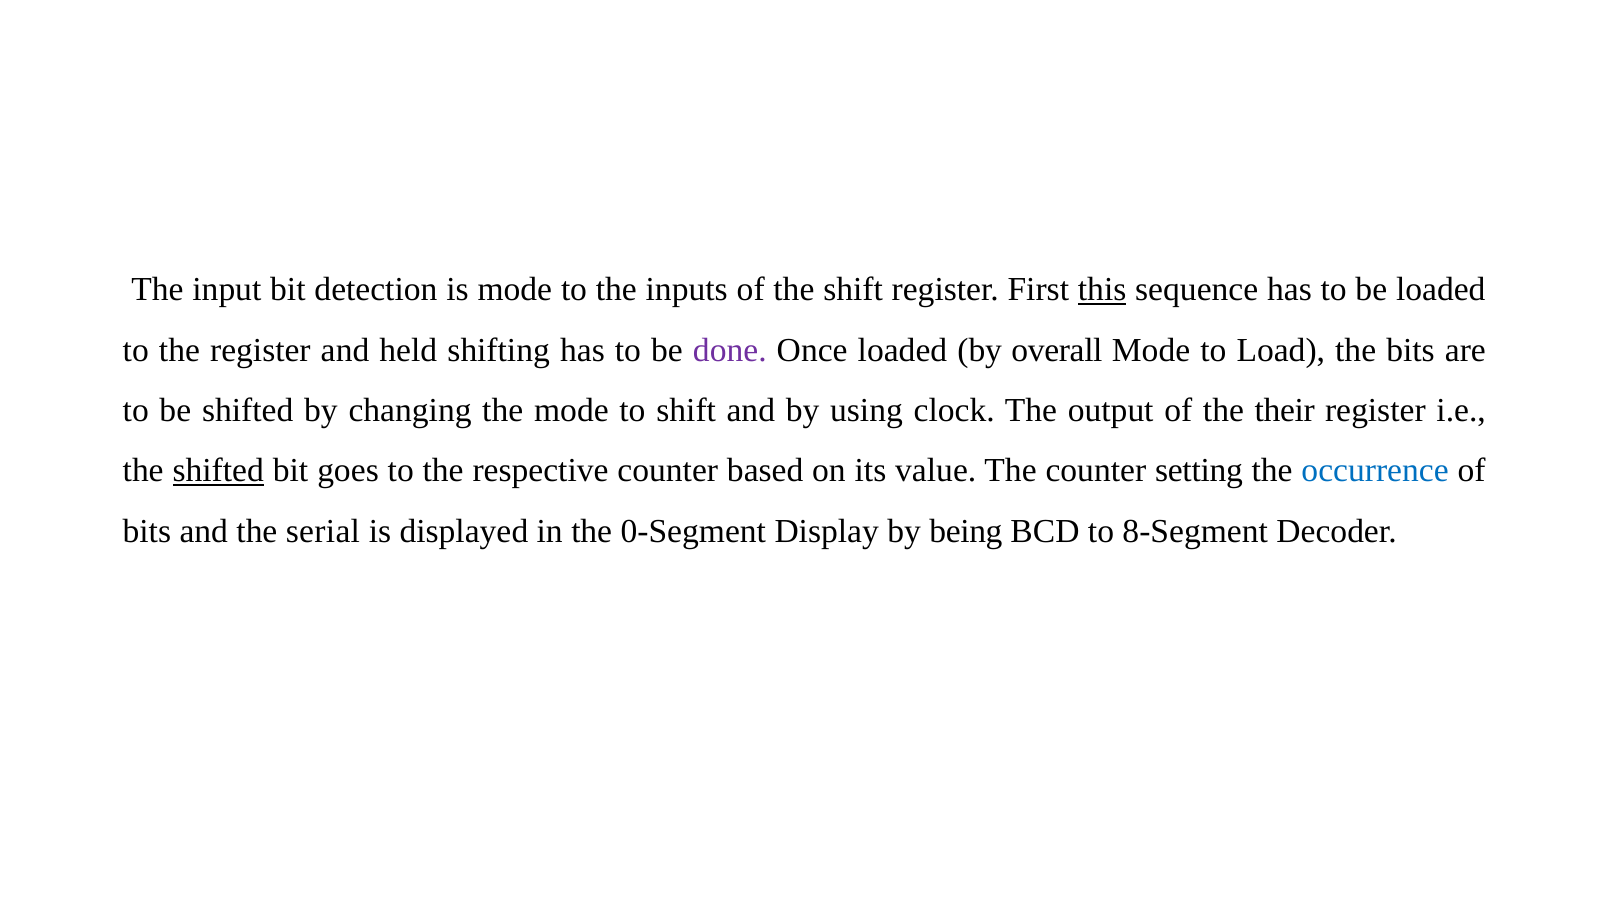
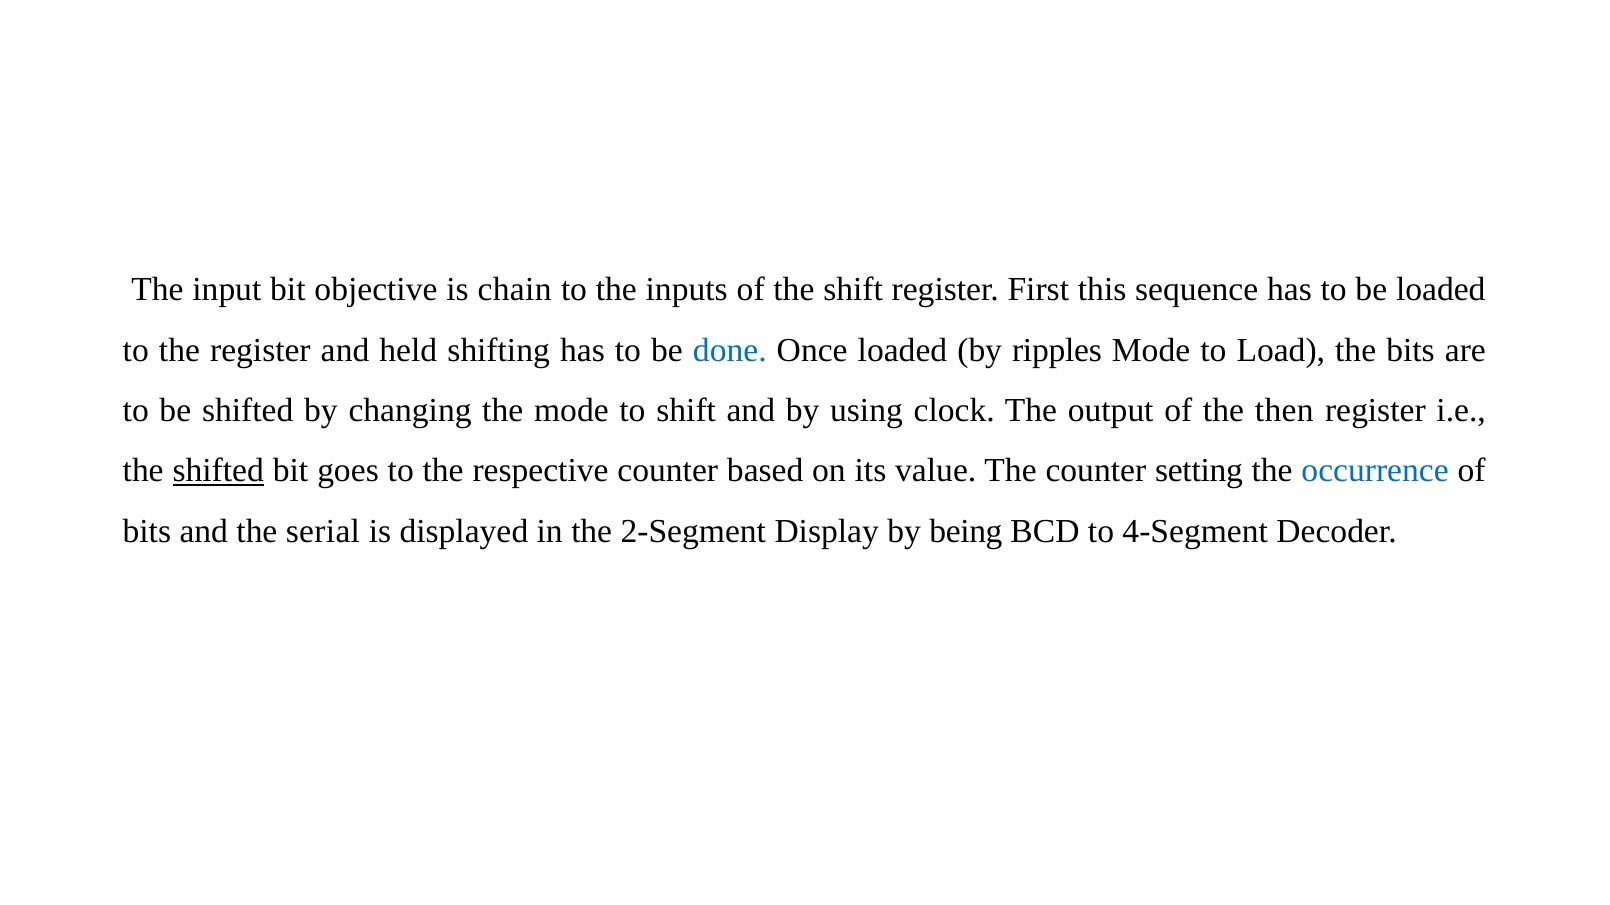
detection: detection -> objective (376, 290)
is mode: mode -> chain (515, 290)
this underline: present -> none (1102, 290)
done colour: purple -> blue (730, 350)
overall: overall -> ripples (1057, 350)
their: their -> then (1284, 411)
0-Segment: 0-Segment -> 2-Segment (693, 532)
8-Segment: 8-Segment -> 4-Segment (1195, 532)
